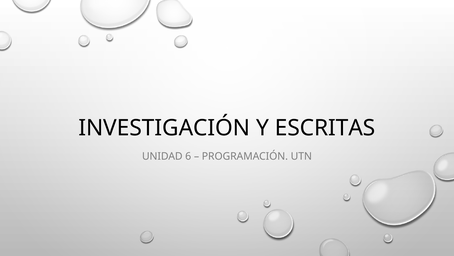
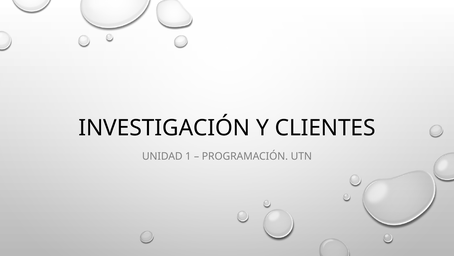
ESCRITAS: ESCRITAS -> CLIENTES (325, 128)
6: 6 -> 1 (188, 156)
